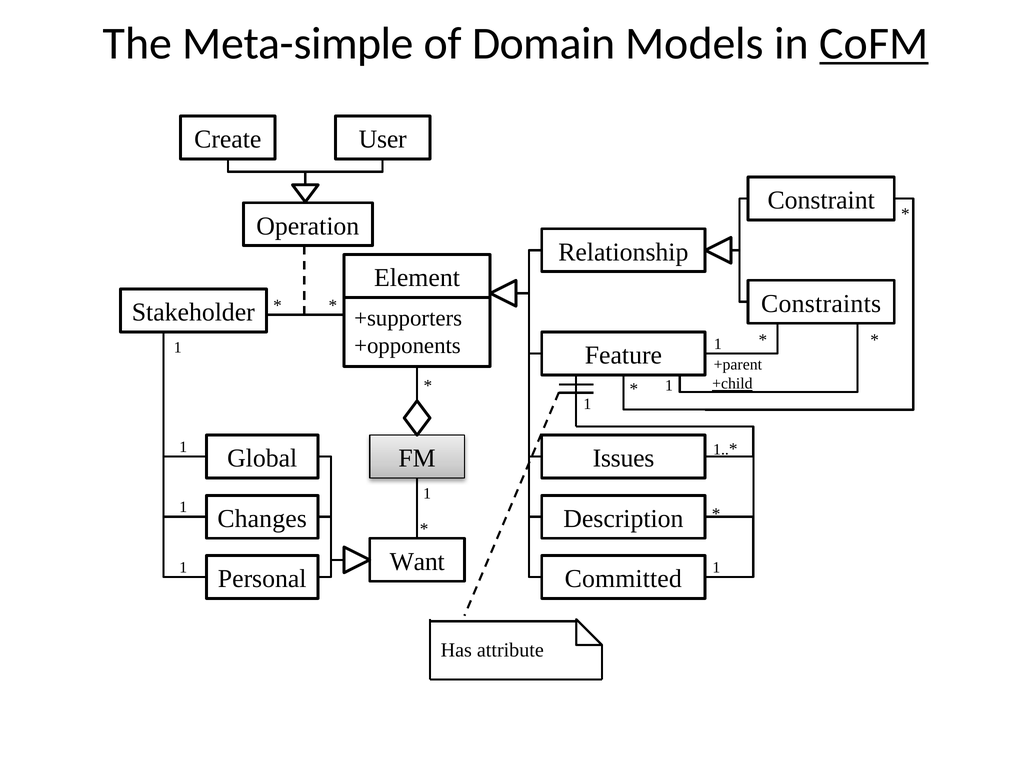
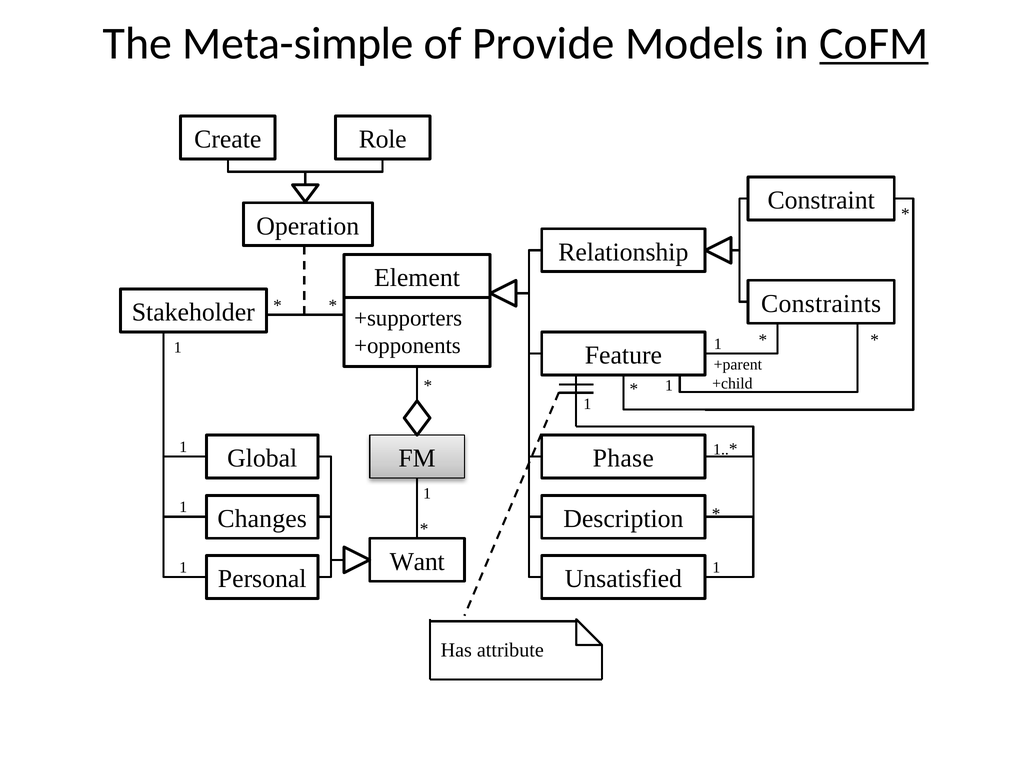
Domain: Domain -> Provide (543, 44)
User: User -> Role (383, 139)
+child underline: present -> none (732, 384)
Issues: Issues -> Phase (623, 458)
Committed: Committed -> Unsatisfied (623, 579)
